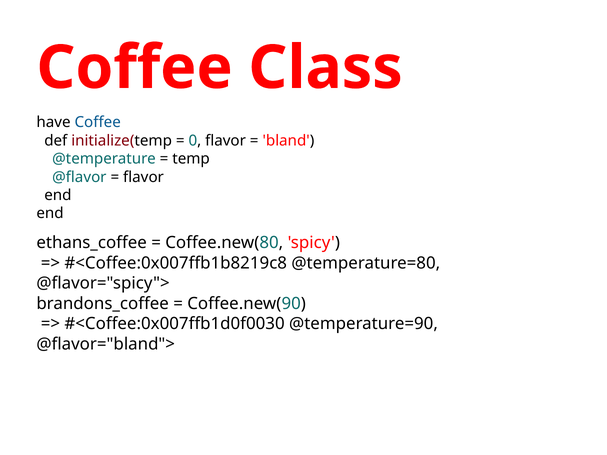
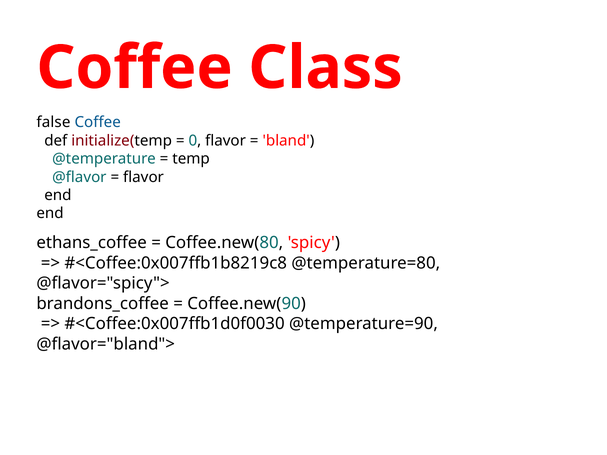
have: have -> false (53, 122)
